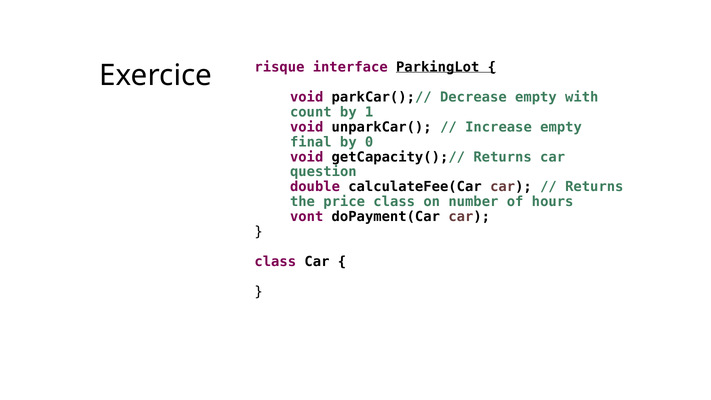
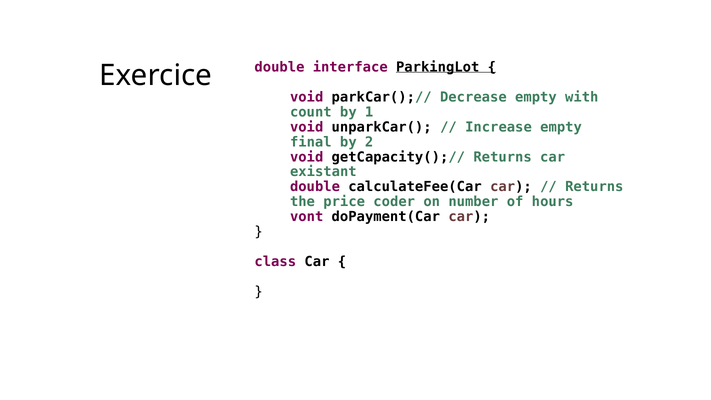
Exercice risque: risque -> double (279, 67)
0: 0 -> 2 (369, 142)
question: question -> existant (323, 172)
price class: class -> coder (394, 202)
